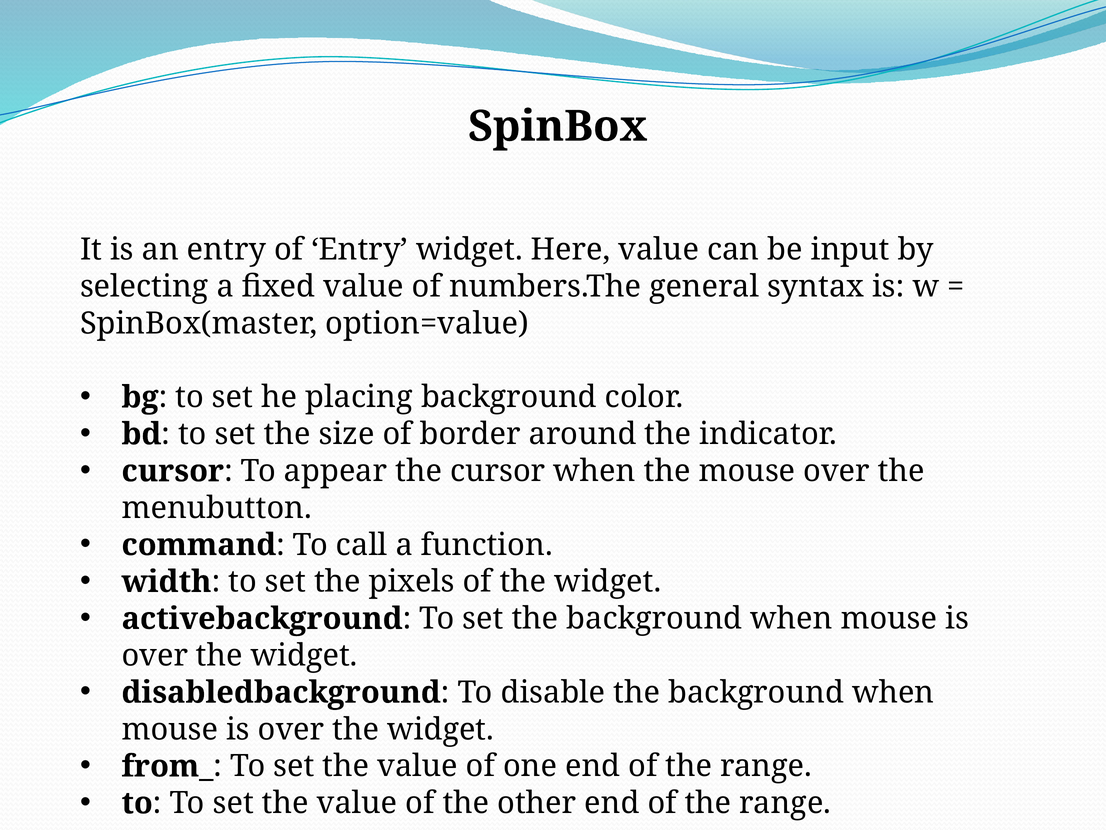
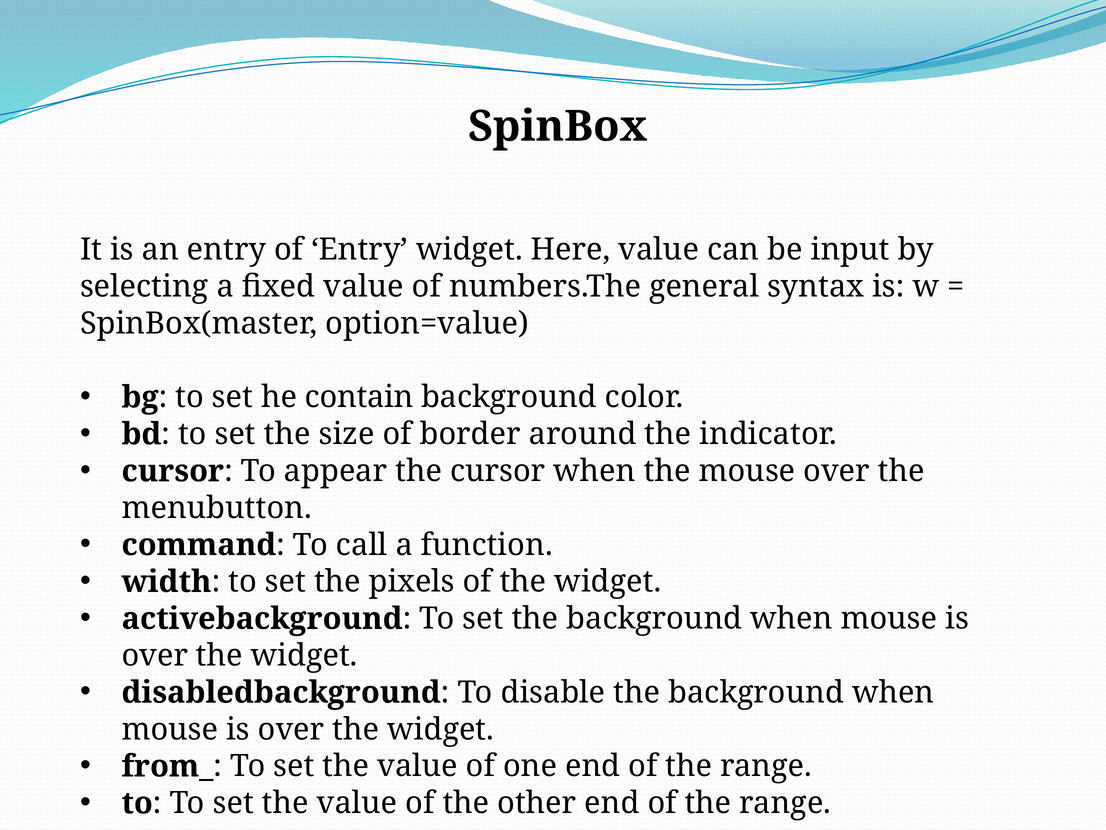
placing: placing -> contain (359, 397)
